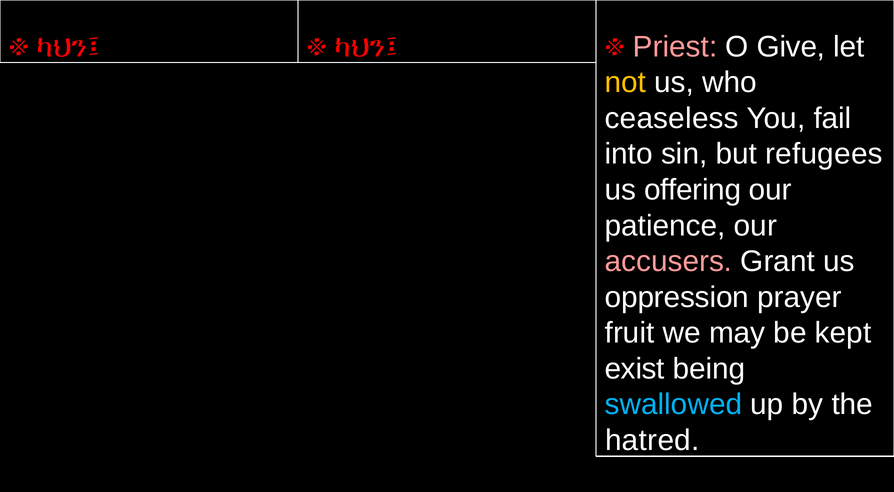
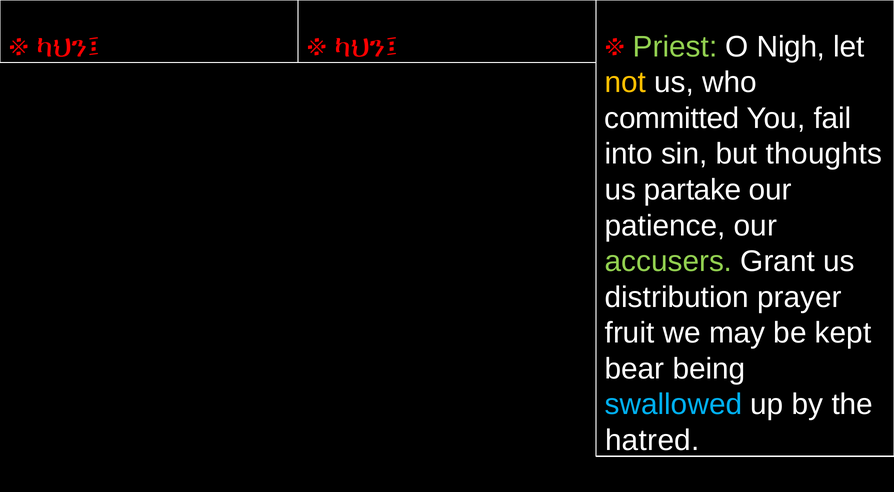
Priest colour: pink -> light green (675, 47)
Give: Give -> Nigh (791, 47)
ceaseless: ceaseless -> committed (672, 118)
refugees: refugees -> thoughts (824, 154)
offering: offering -> partake (693, 190)
accusers colour: pink -> light green (669, 261)
oppression: oppression -> distribution (677, 297)
exist: exist -> bear (635, 369)
